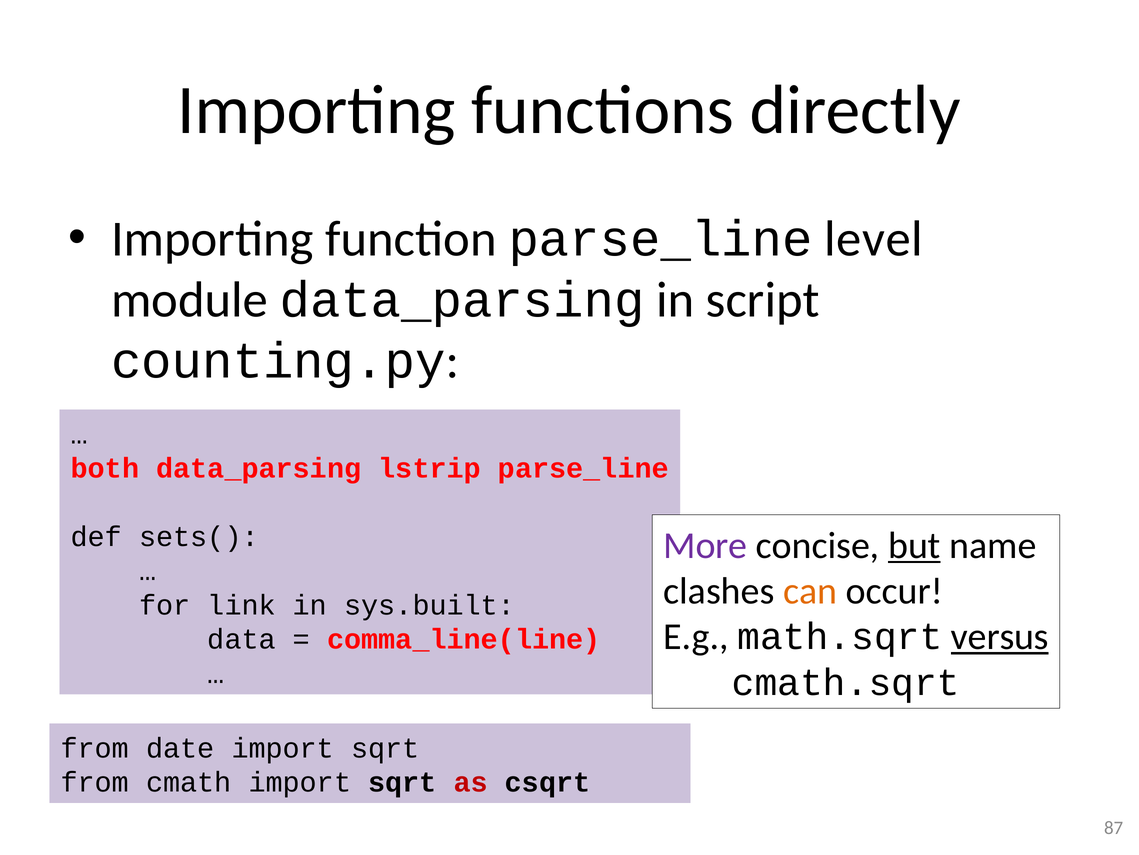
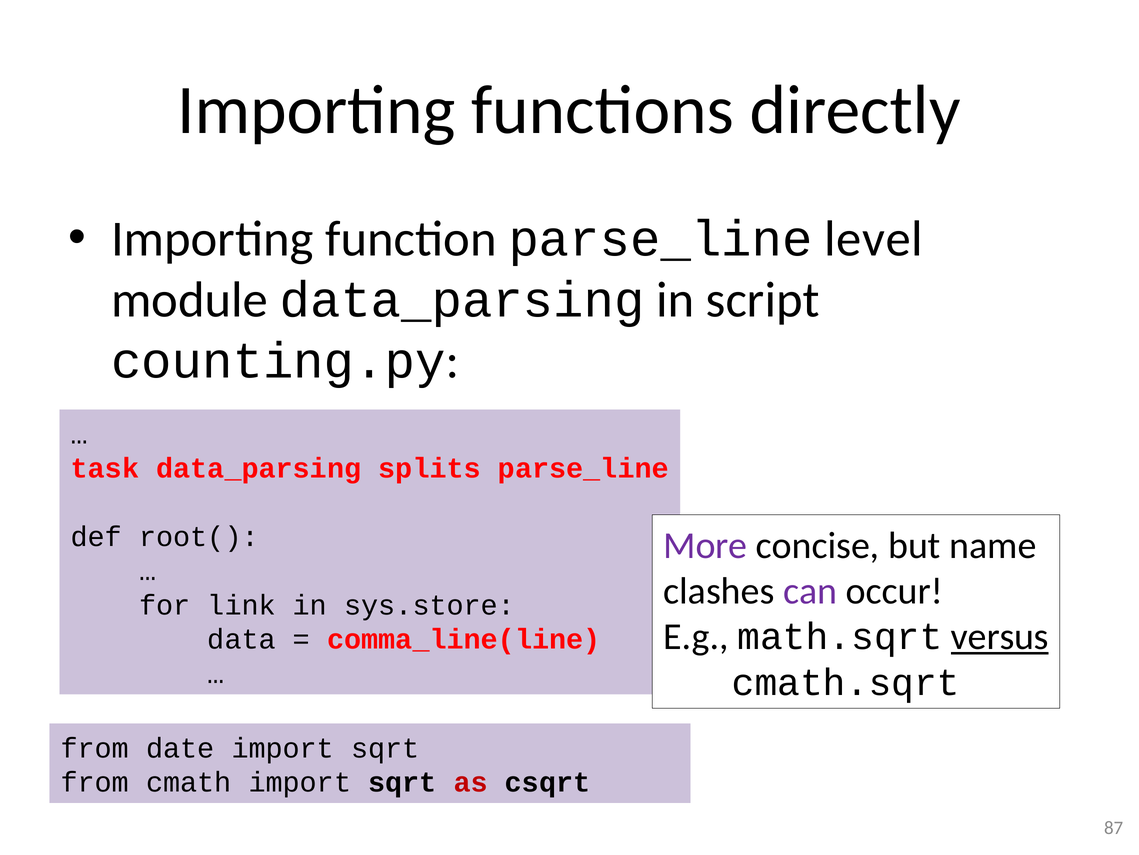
both: both -> task (105, 468)
lstrip: lstrip -> splits (430, 468)
sets(: sets( -> root( (199, 536)
but underline: present -> none (914, 545)
can colour: orange -> purple (810, 591)
sys.built: sys.built -> sys.store (430, 605)
